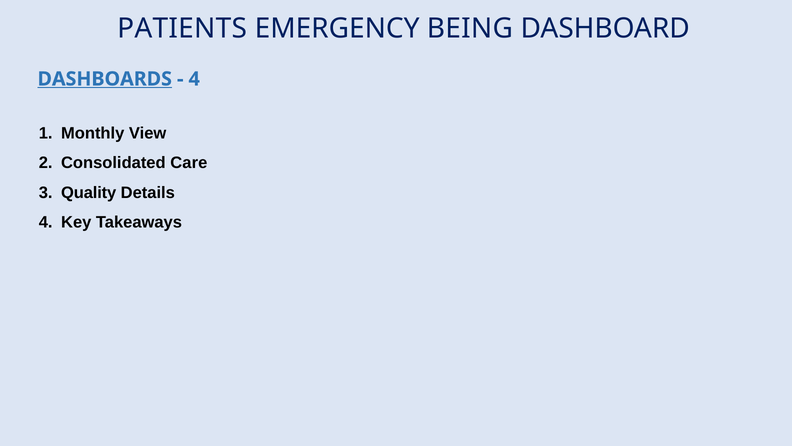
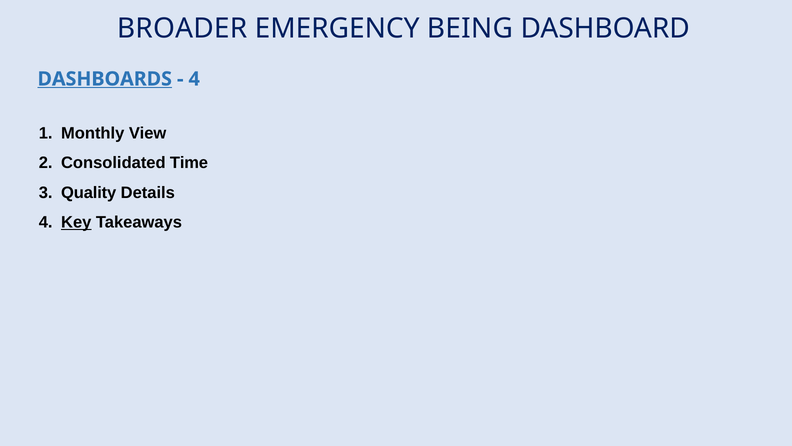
PATIENTS: PATIENTS -> BROADER (182, 29)
Care: Care -> Time (189, 163)
Key underline: none -> present (76, 222)
